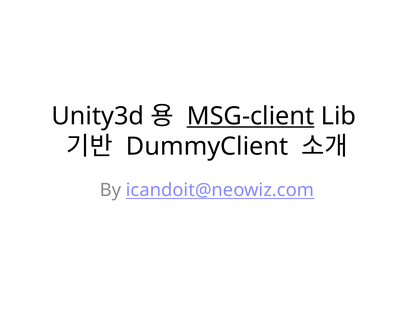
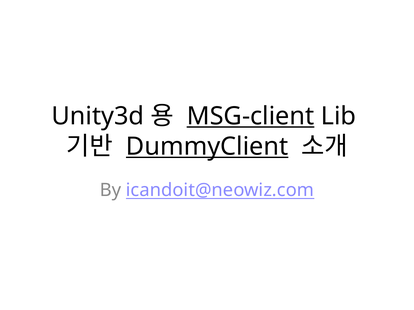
DummyClient underline: none -> present (207, 147)
